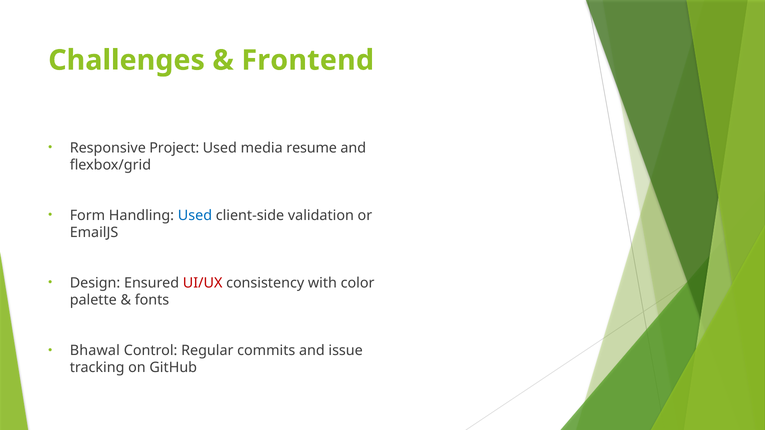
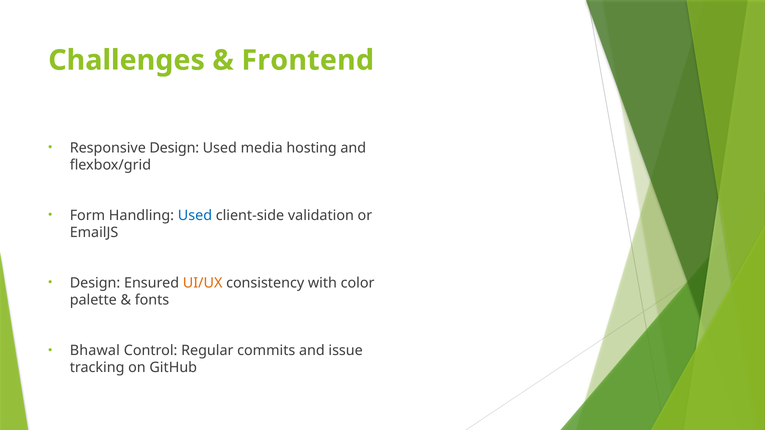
Responsive Project: Project -> Design (174, 148)
resume: resume -> hosting (312, 148)
UI/UX colour: red -> orange (203, 283)
